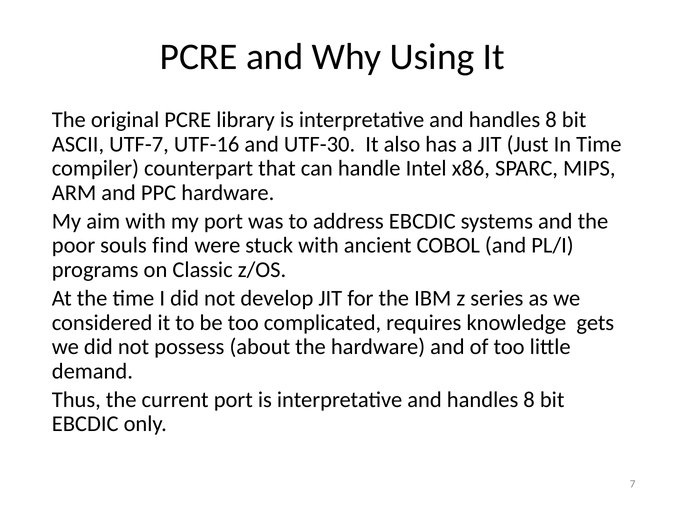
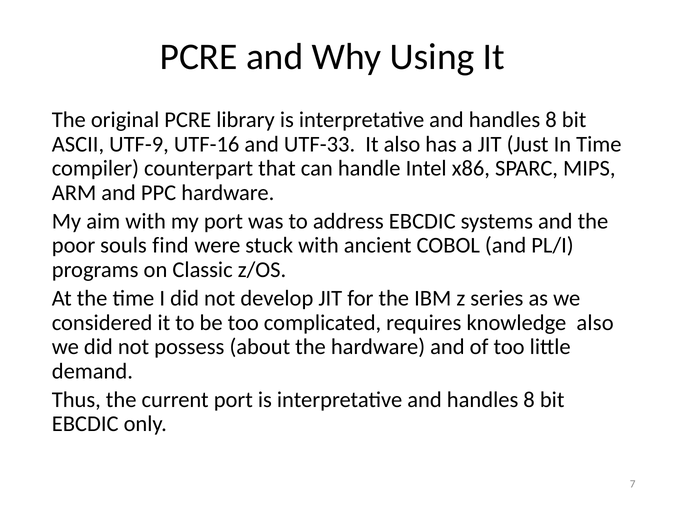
UTF-7: UTF-7 -> UTF-9 (139, 144)
UTF-30: UTF-30 -> UTF-33 (320, 144)
knowledge gets: gets -> also (595, 323)
